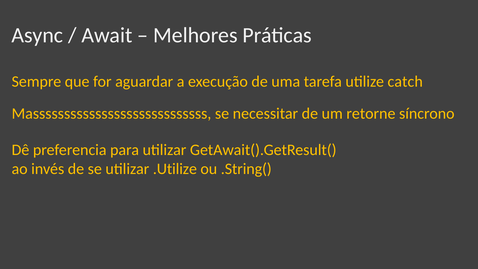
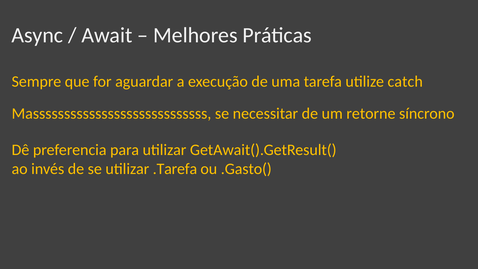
.Utilize: .Utilize -> .Tarefa (175, 169)
.String(: .String( -> .Gasto( (246, 169)
